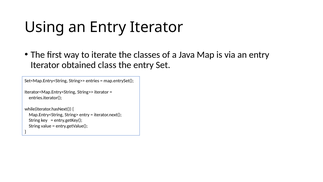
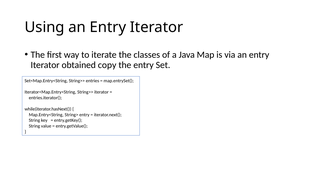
class: class -> copy (107, 65)
